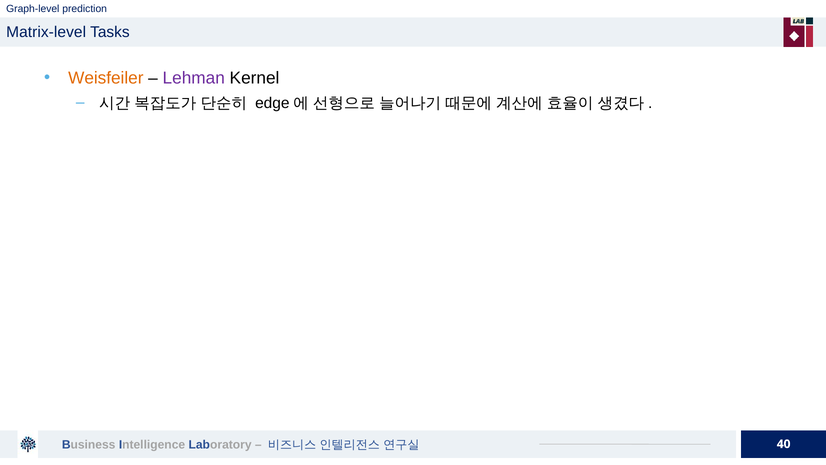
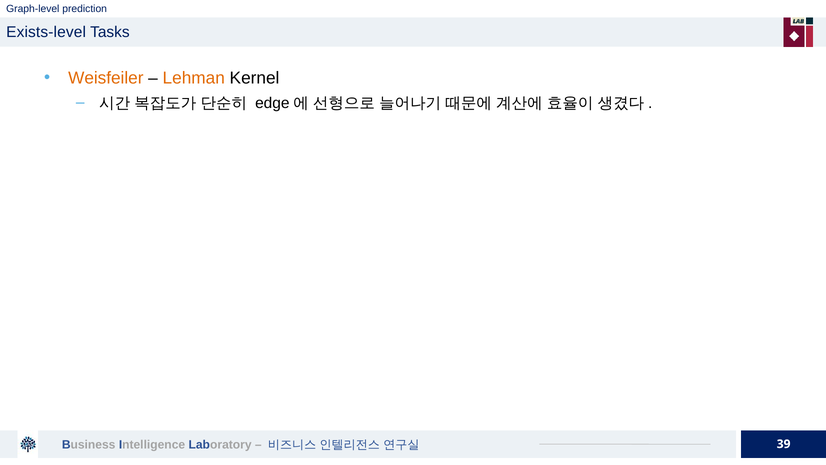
Matrix-level: Matrix-level -> Exists-level (46, 32)
Lehman colour: purple -> orange (194, 78)
40: 40 -> 39 (784, 444)
